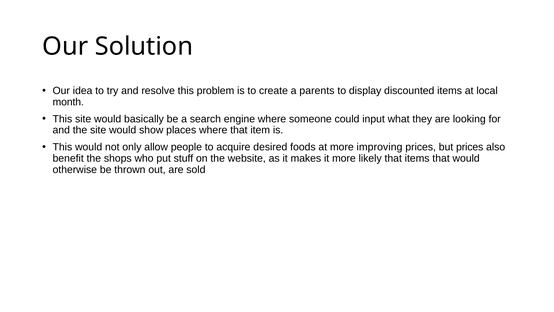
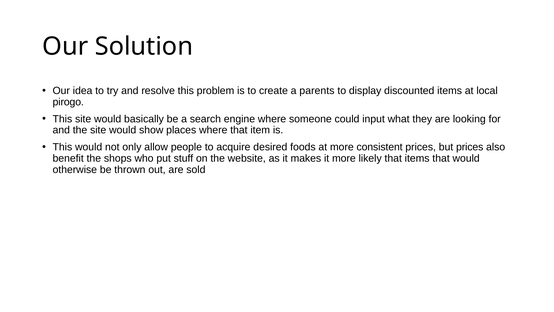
month: month -> pirogo (68, 102)
improving: improving -> consistent (380, 147)
